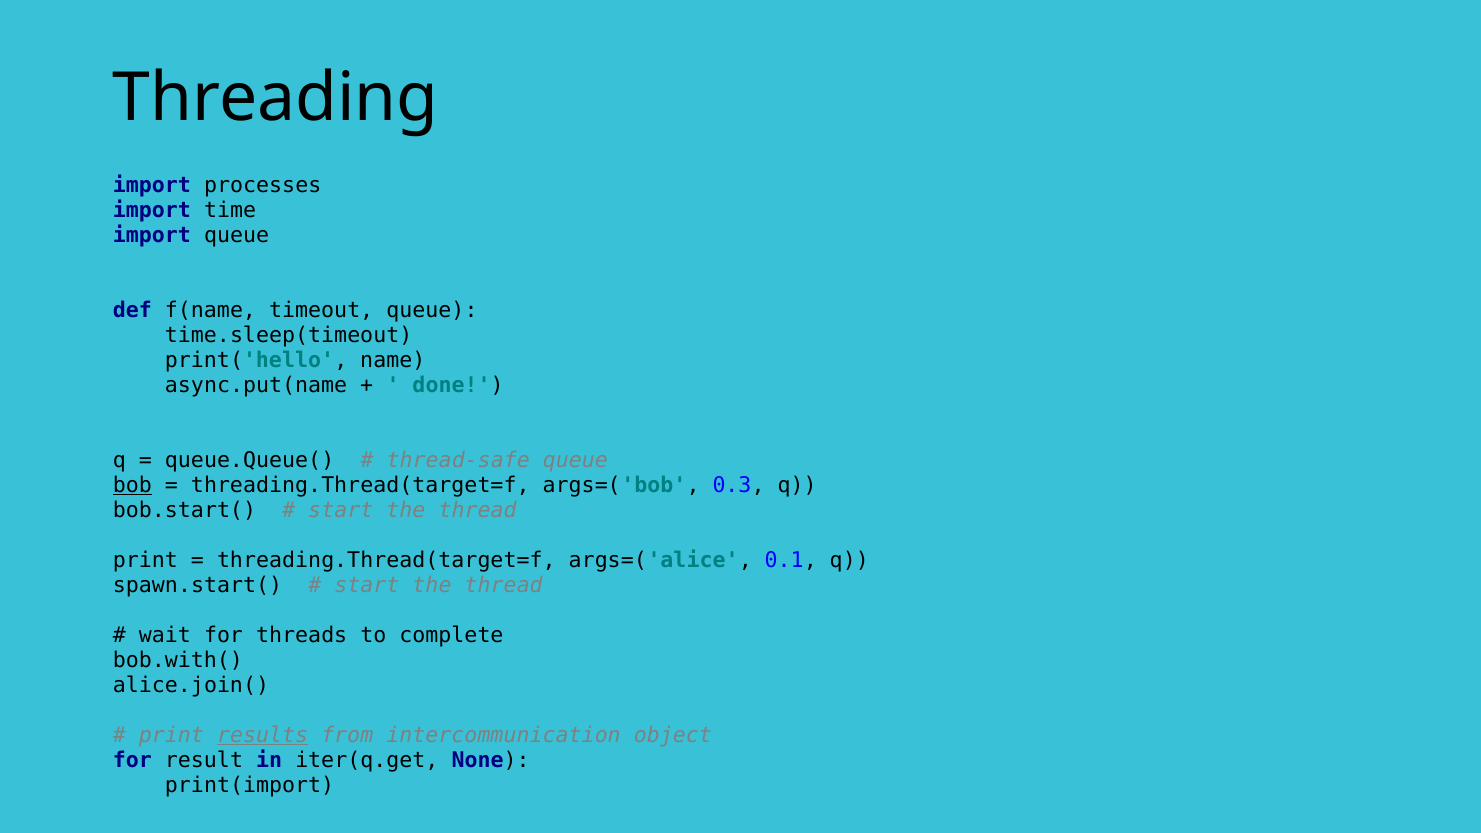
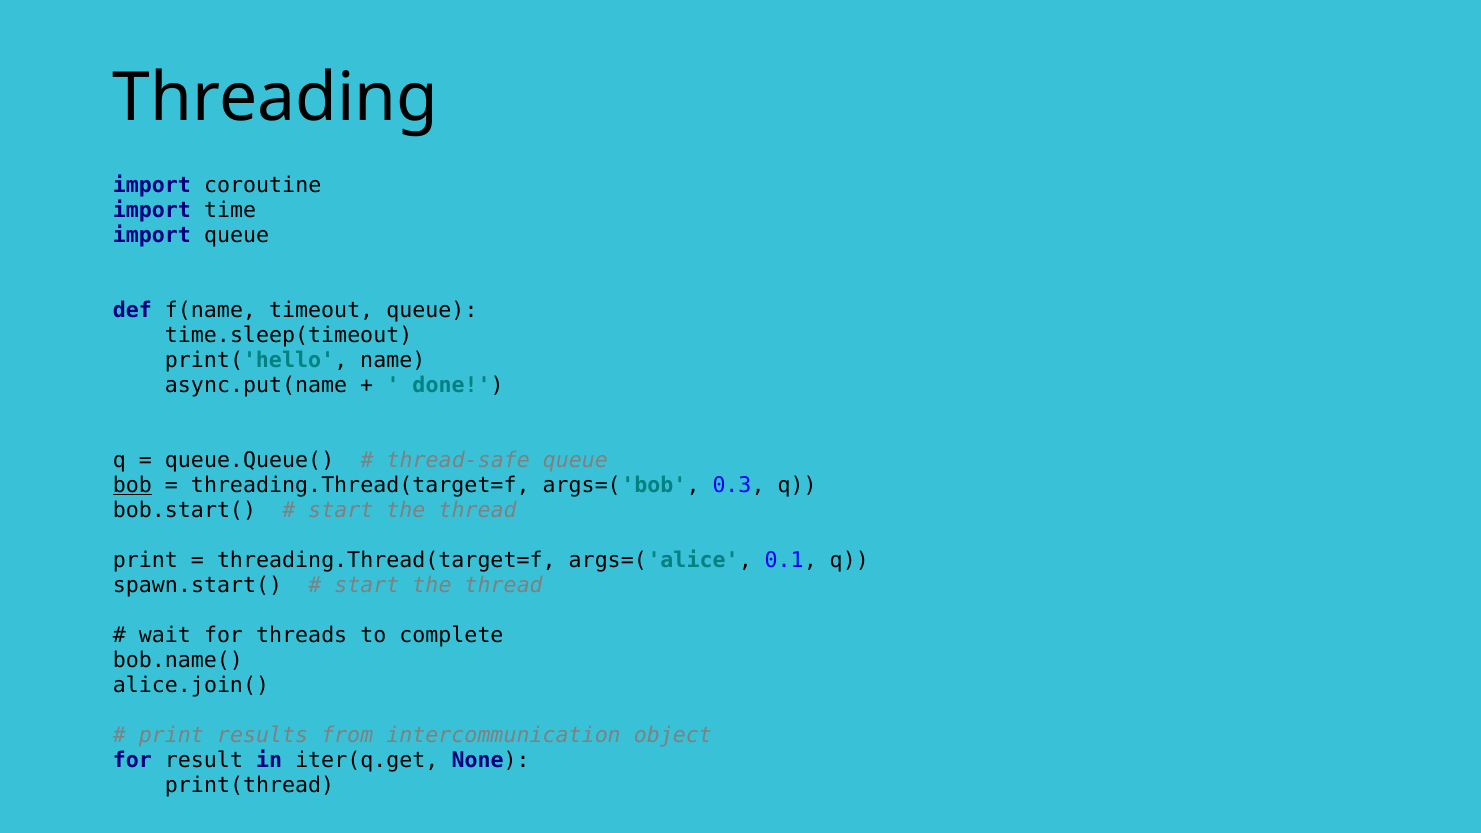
processes: processes -> coroutine (263, 186)
bob.with(: bob.with( -> bob.name( (178, 660)
results underline: present -> none (263, 735)
print(import: print(import -> print(thread (250, 785)
